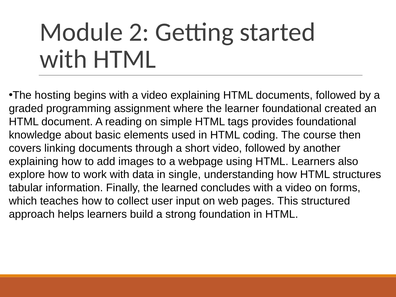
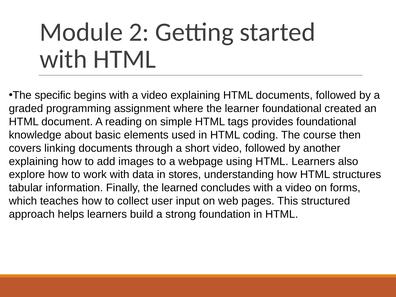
hosting: hosting -> specific (53, 95)
single: single -> stores (185, 175)
